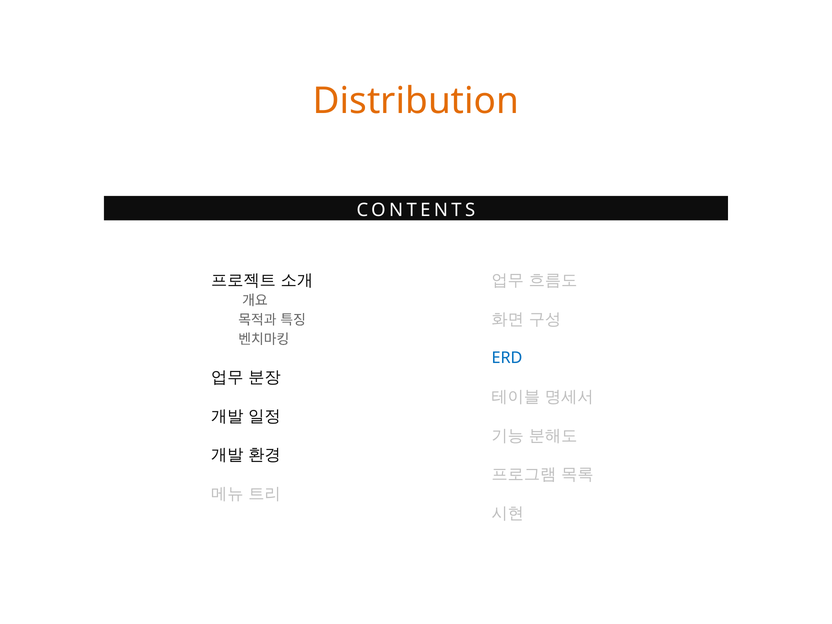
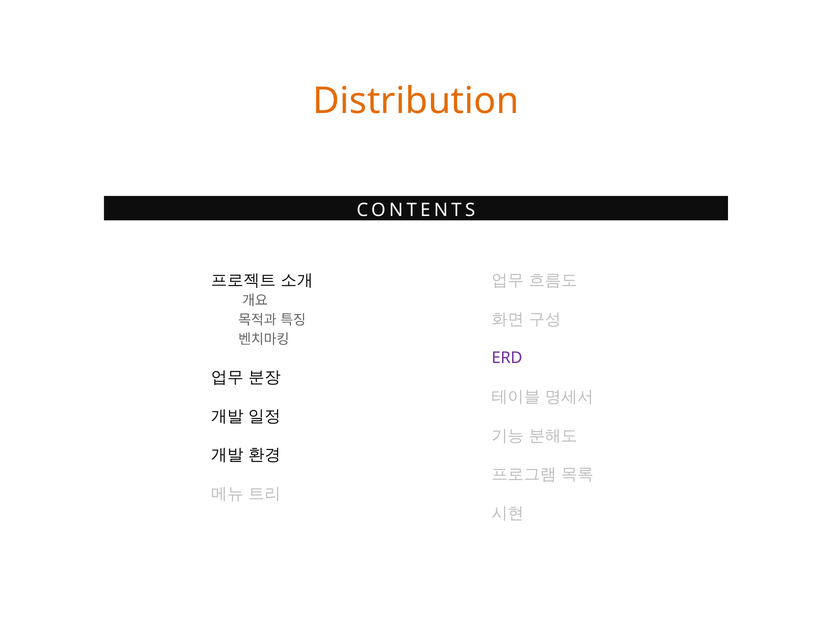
ERD colour: blue -> purple (507, 358)
